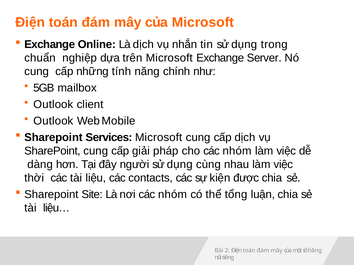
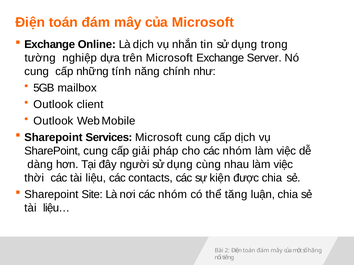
chuẩn: chuẩn -> tường (40, 58)
tổng: tổng -> tăng (236, 195)
